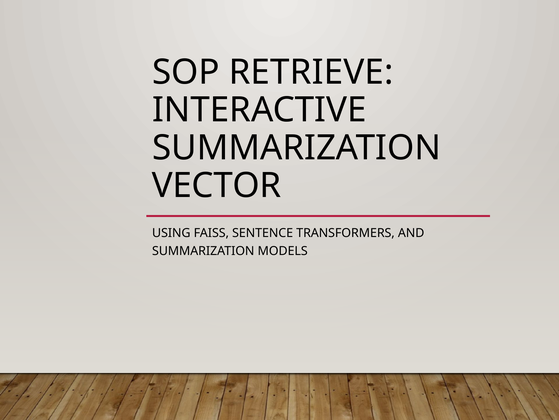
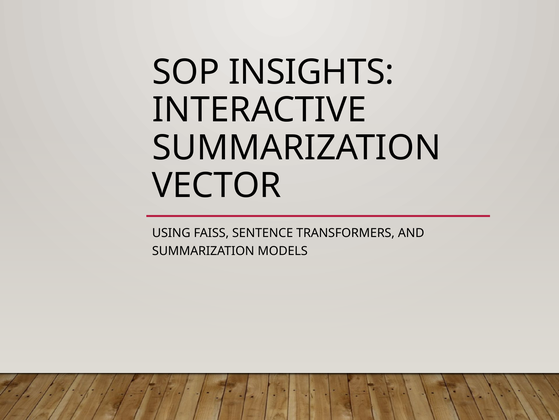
RETRIEVE: RETRIEVE -> INSIGHTS (311, 72)
